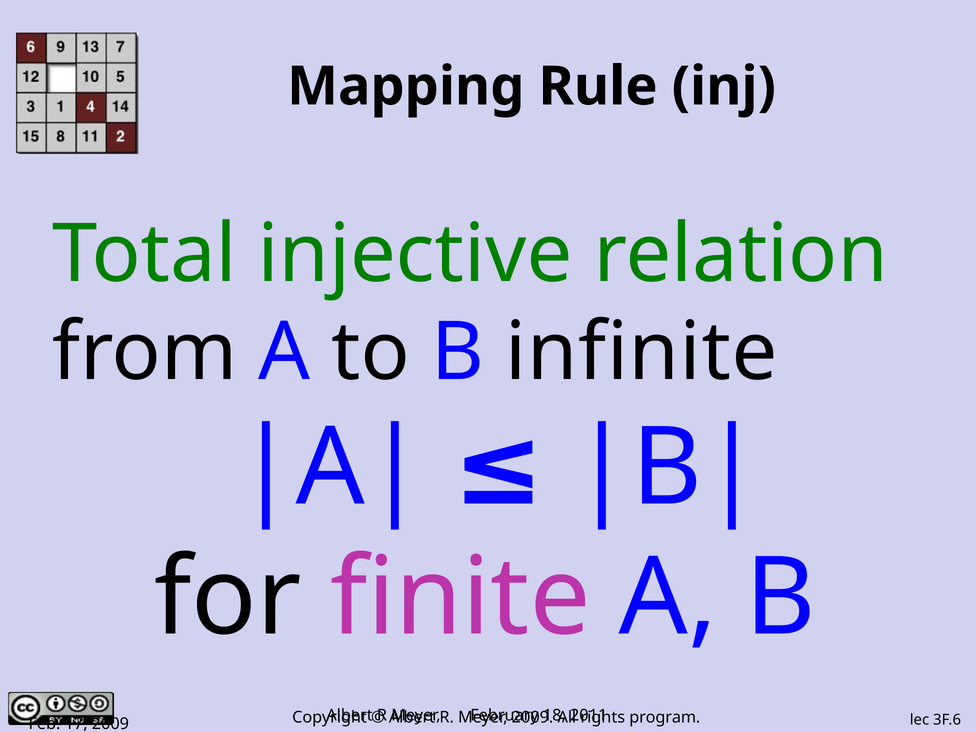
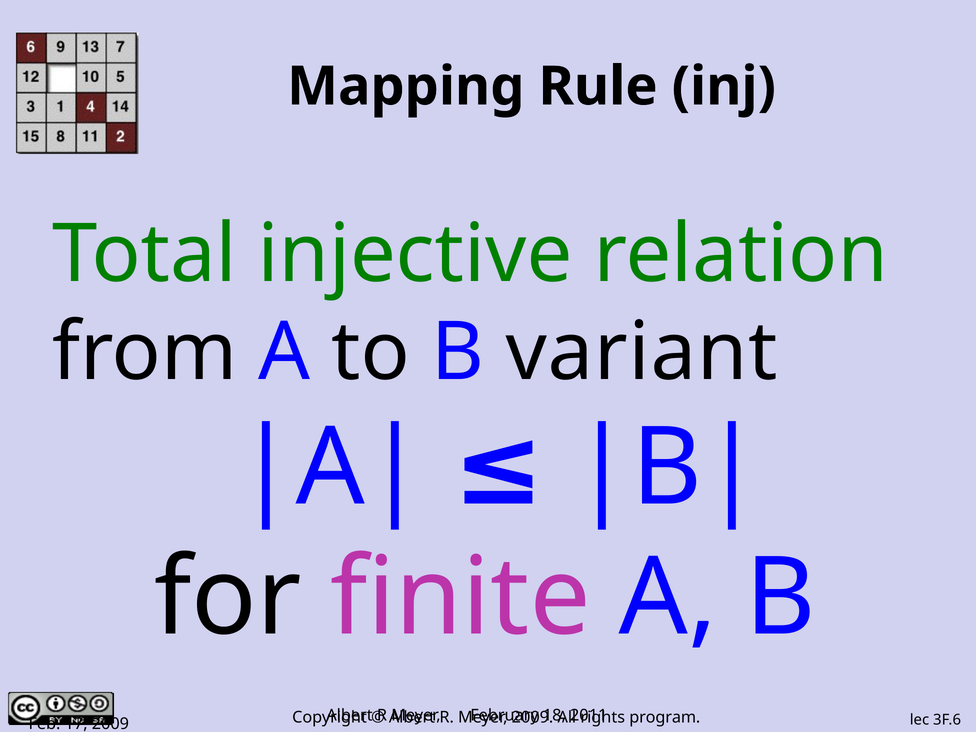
infinite: infinite -> variant (642, 352)
